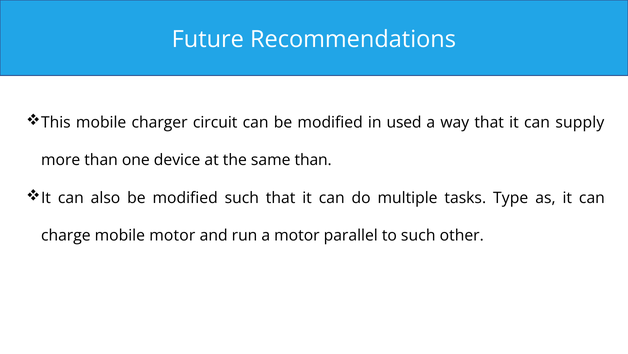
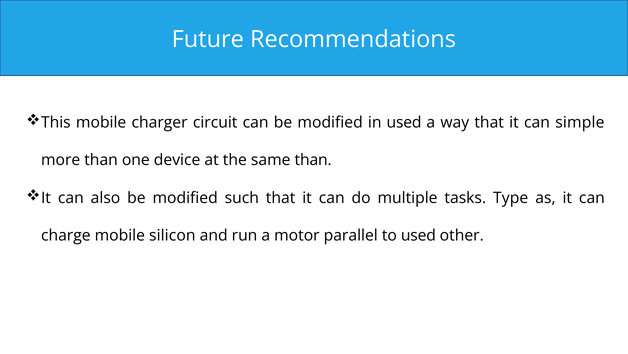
supply: supply -> simple (580, 122)
mobile motor: motor -> silicon (172, 235)
to such: such -> used (418, 235)
